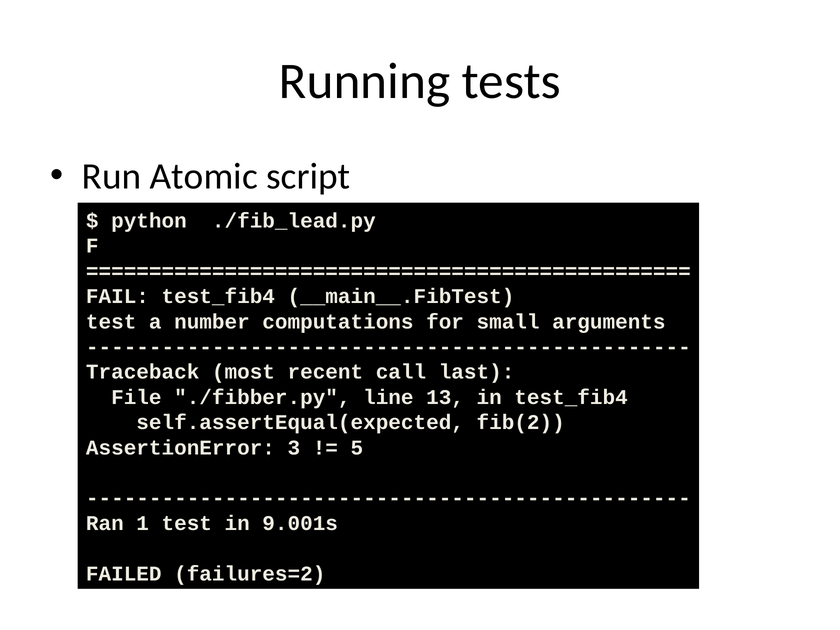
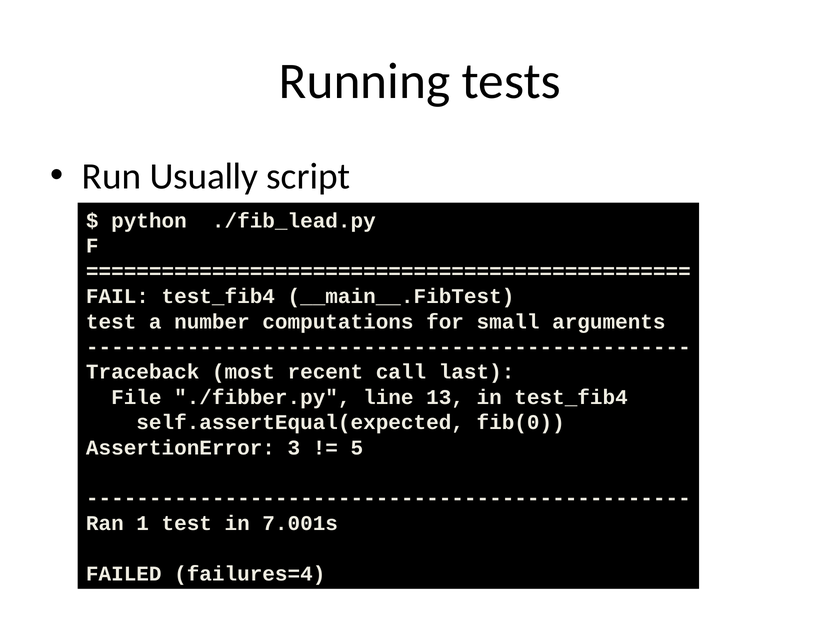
Atomic: Atomic -> Usually (204, 176)
fib(2: fib(2 -> fib(0 (521, 422)
9.001s: 9.001s -> 7.001s (300, 523)
failures=2: failures=2 -> failures=4 (250, 574)
